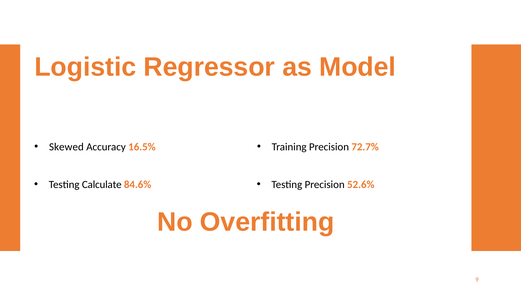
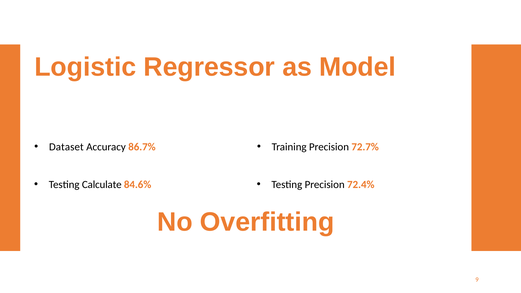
Skewed: Skewed -> Dataset (66, 147)
16.5%: 16.5% -> 86.7% (142, 147)
52.6%: 52.6% -> 72.4% (361, 185)
